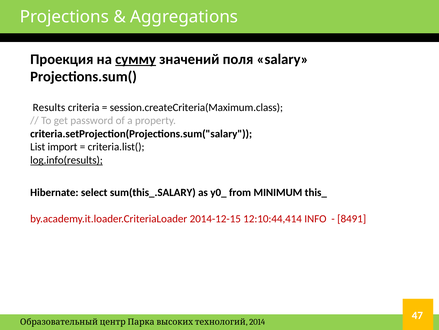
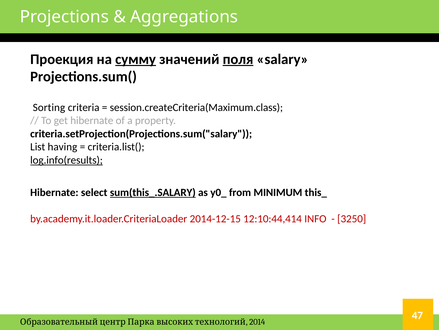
поля underline: none -> present (238, 59)
Results: Results -> Sorting (49, 107)
get password: password -> hibernate (92, 120)
import: import -> having (62, 147)
sum(this_.SALARY underline: none -> present (153, 192)
8491: 8491 -> 3250 (352, 218)
